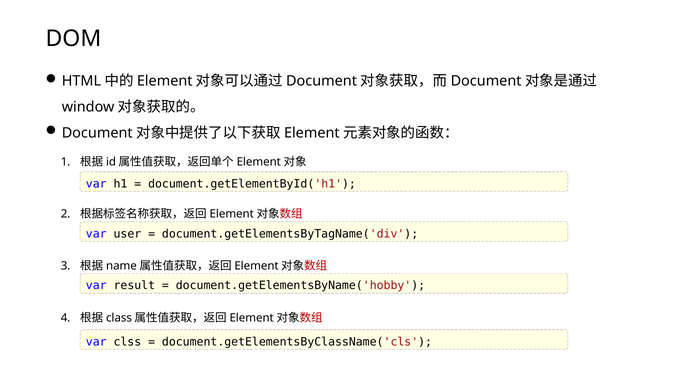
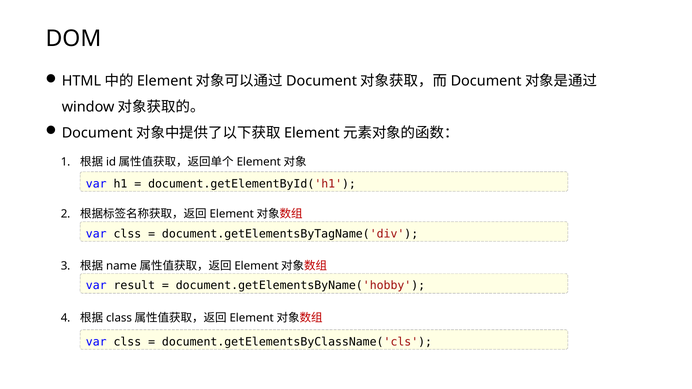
user: user -> clss (127, 234)
